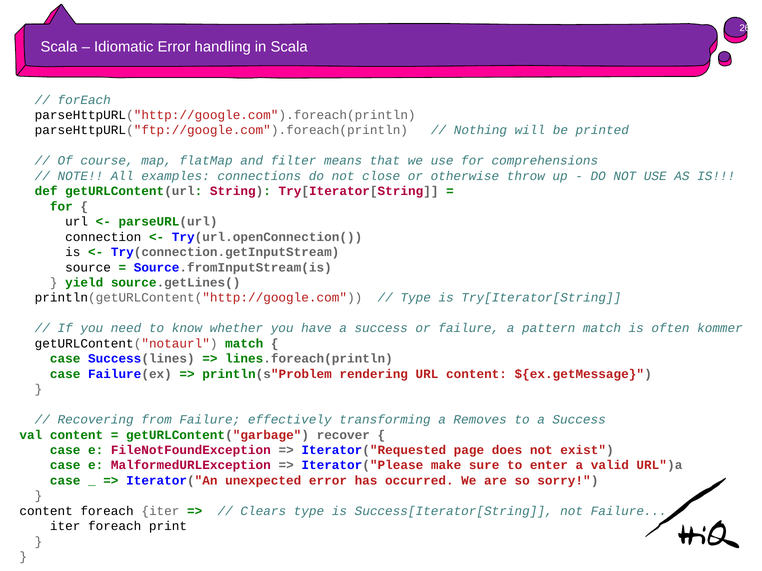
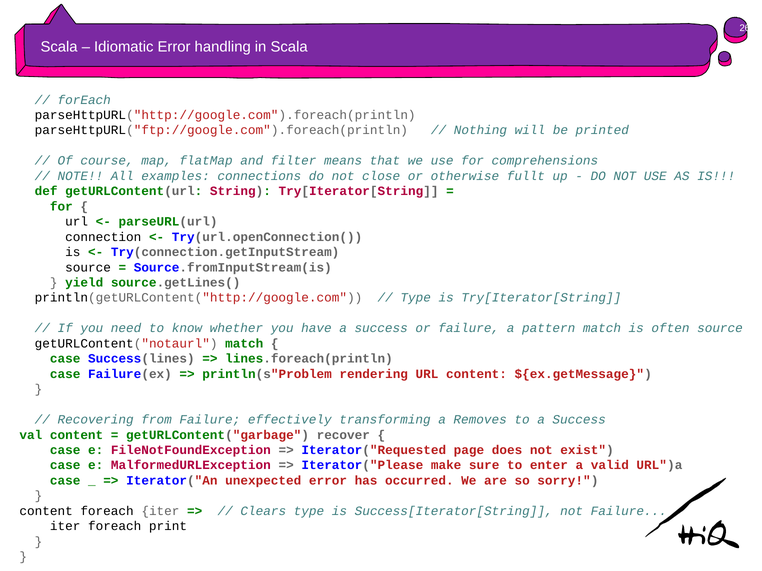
throw: throw -> fullt (526, 176)
often kommer: kommer -> source (720, 329)
